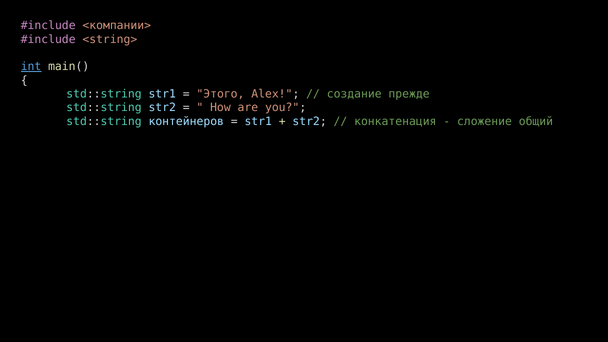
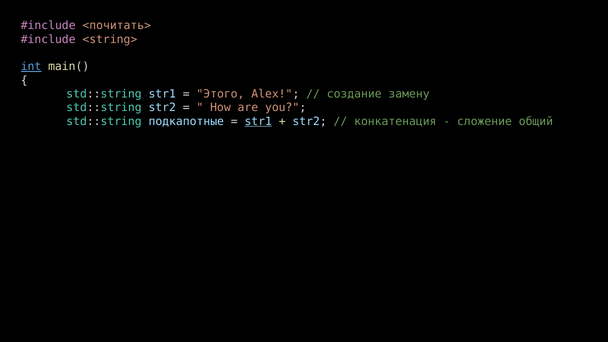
<компании>: <компании> -> <почитать> (117, 26)
прежде: прежде -> замену (409, 94)
контейнеров: контейнеров -> подкапотные (186, 121)
str1 underline: none -> present (258, 121)
